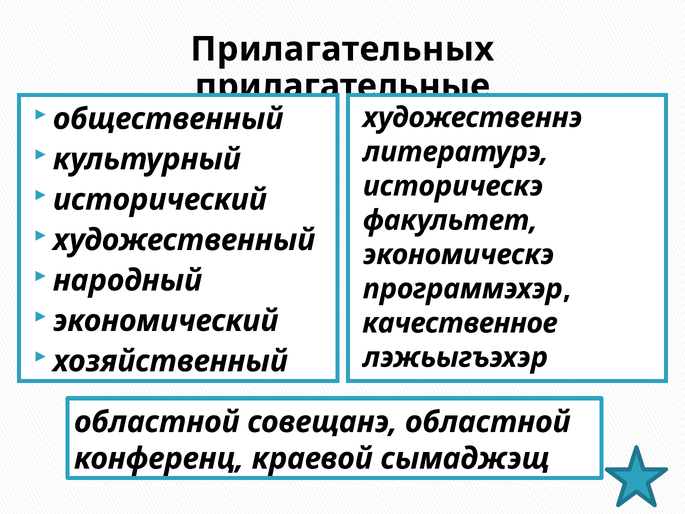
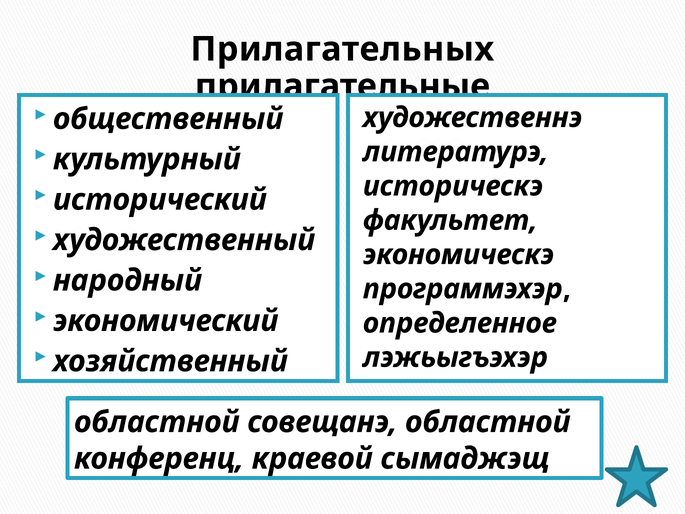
качественное: качественное -> определенное (460, 323)
